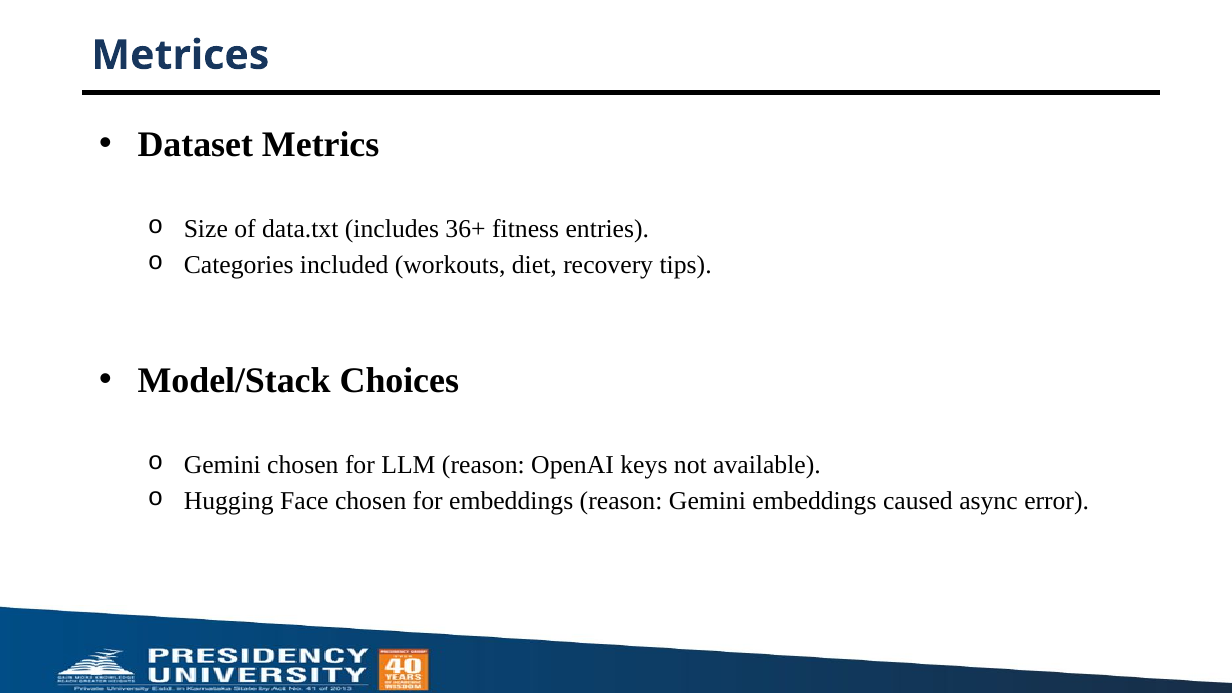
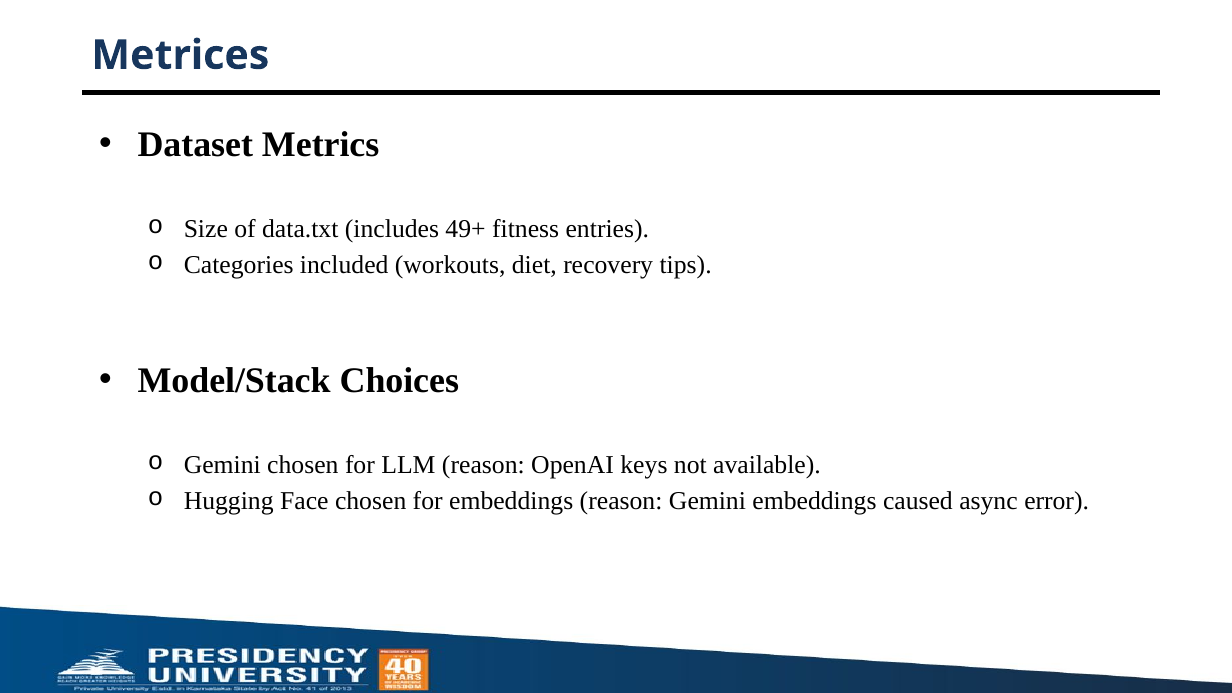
36+: 36+ -> 49+ (466, 229)
